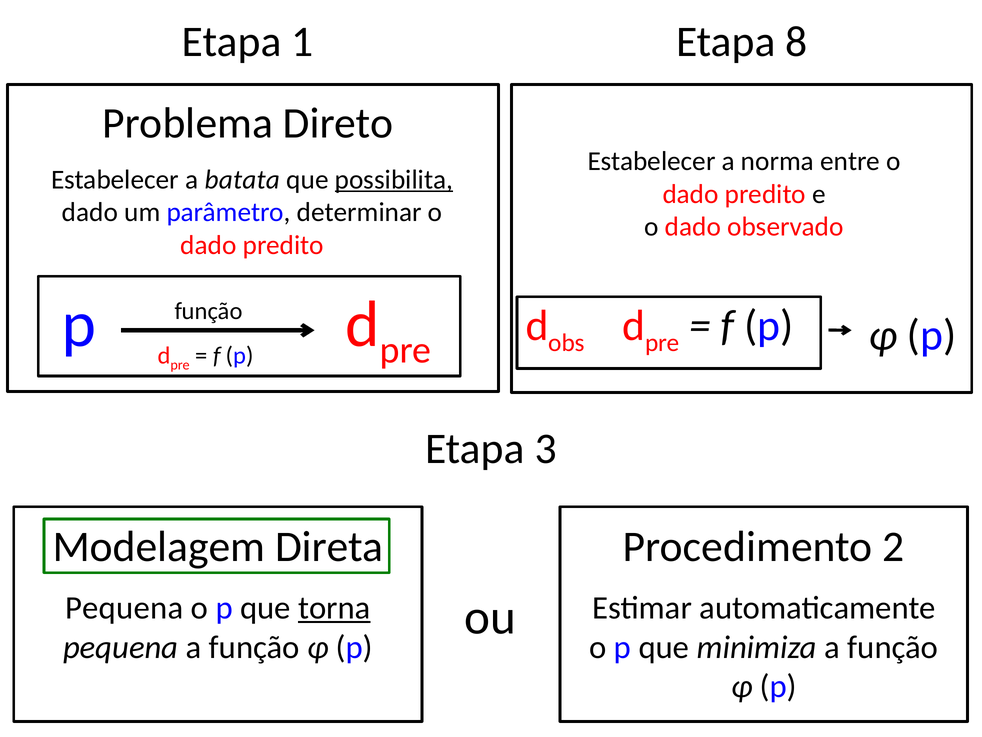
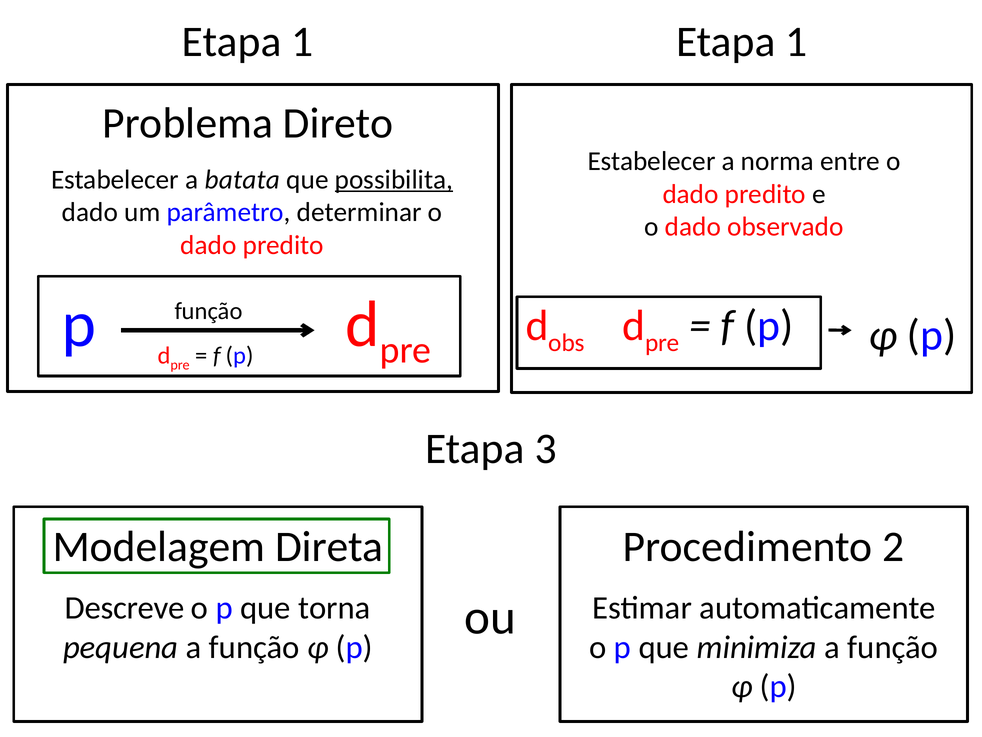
1 Etapa 8: 8 -> 1 (797, 42)
Pequena: Pequena -> Descreve (125, 607)
torna underline: present -> none (334, 607)
